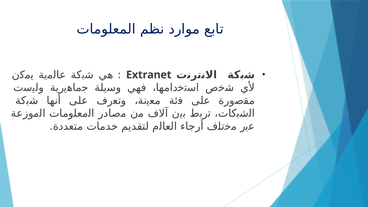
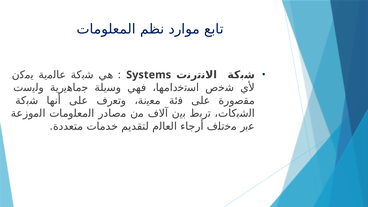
Extranet: Extranet -> Systems (149, 75)
